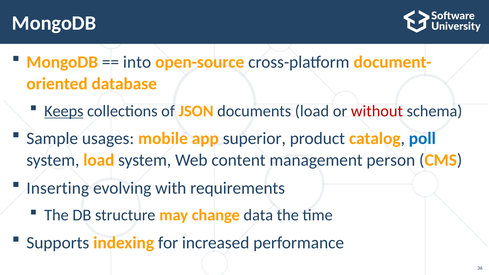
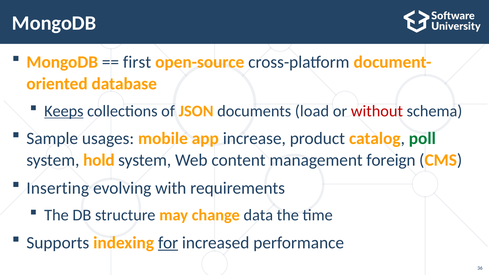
into: into -> first (137, 62)
superior: superior -> increase (254, 138)
poll colour: blue -> green (422, 138)
system load: load -> hold (99, 160)
person: person -> foreign (391, 160)
for underline: none -> present (168, 243)
